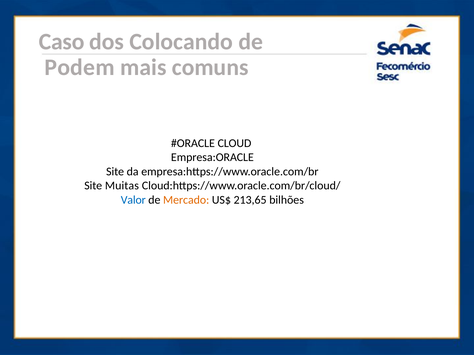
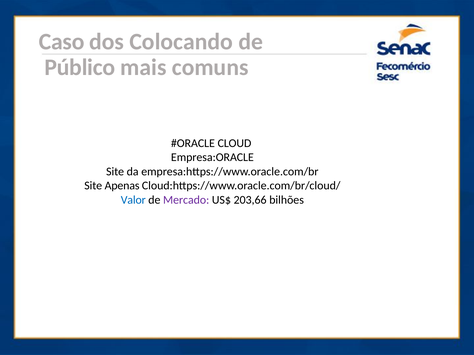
Podem: Podem -> Público (80, 67)
Muitas: Muitas -> Apenas (122, 186)
Mercado colour: orange -> purple (186, 200)
213,65: 213,65 -> 203,66 (250, 200)
